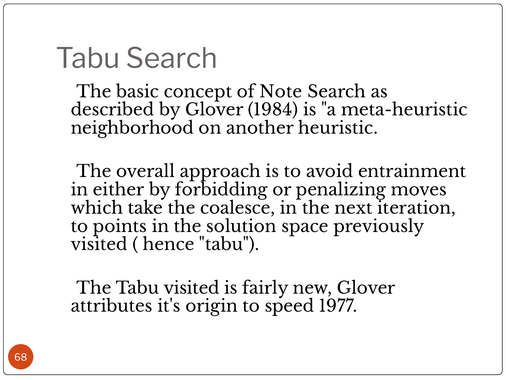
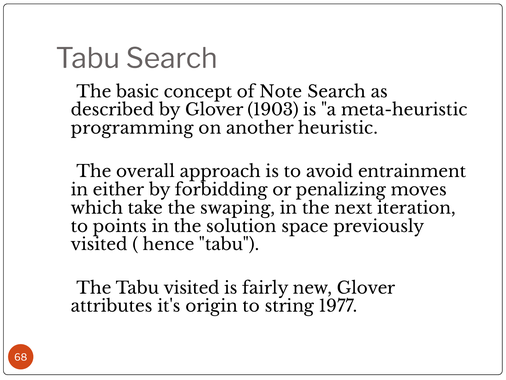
1984: 1984 -> 1903 (273, 110)
neighborhood: neighborhood -> programming (132, 128)
coalesce: coalesce -> swaping (238, 208)
speed: speed -> string (289, 306)
